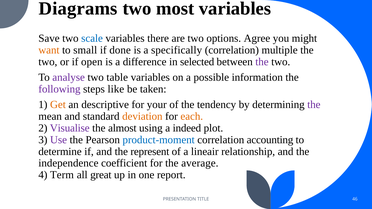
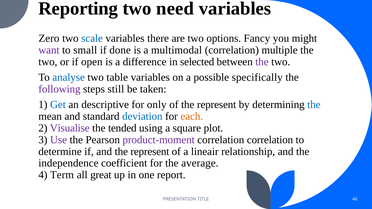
Diagrams: Diagrams -> Reporting (78, 9)
most: most -> need (175, 9)
Save: Save -> Zero (49, 38)
Agree: Agree -> Fancy (257, 38)
want colour: orange -> purple (49, 50)
specifically: specifically -> multimodal (177, 50)
analyse colour: purple -> blue (69, 77)
information: information -> specifically (257, 77)
like: like -> still (116, 89)
Get colour: orange -> blue (58, 105)
your: your -> only (157, 105)
of the tendency: tendency -> represent (217, 105)
the colour: purple -> blue (314, 105)
deviation colour: orange -> blue (142, 116)
almost: almost -> tended (122, 128)
indeed: indeed -> square (187, 128)
product-moment colour: blue -> purple (159, 140)
correlation accounting: accounting -> correlation (270, 140)
